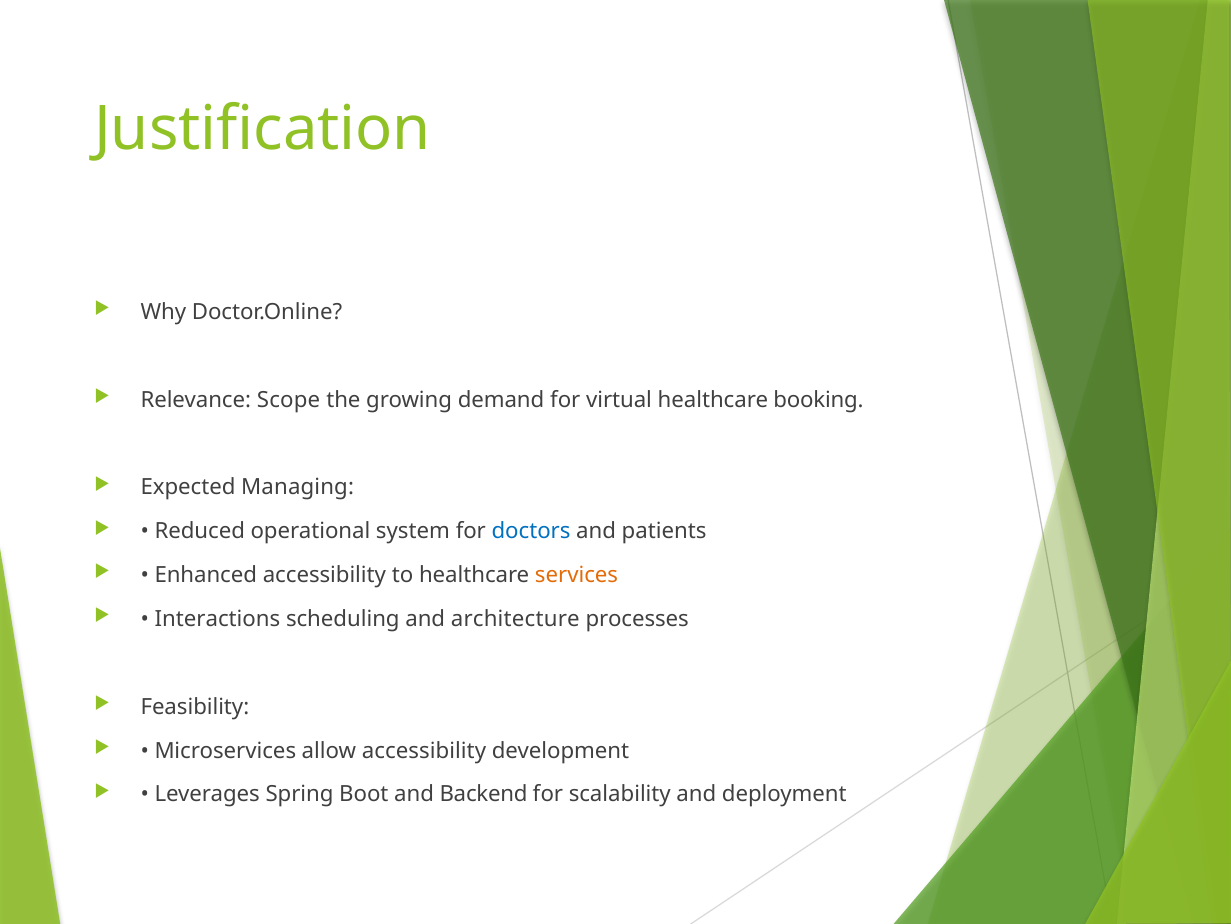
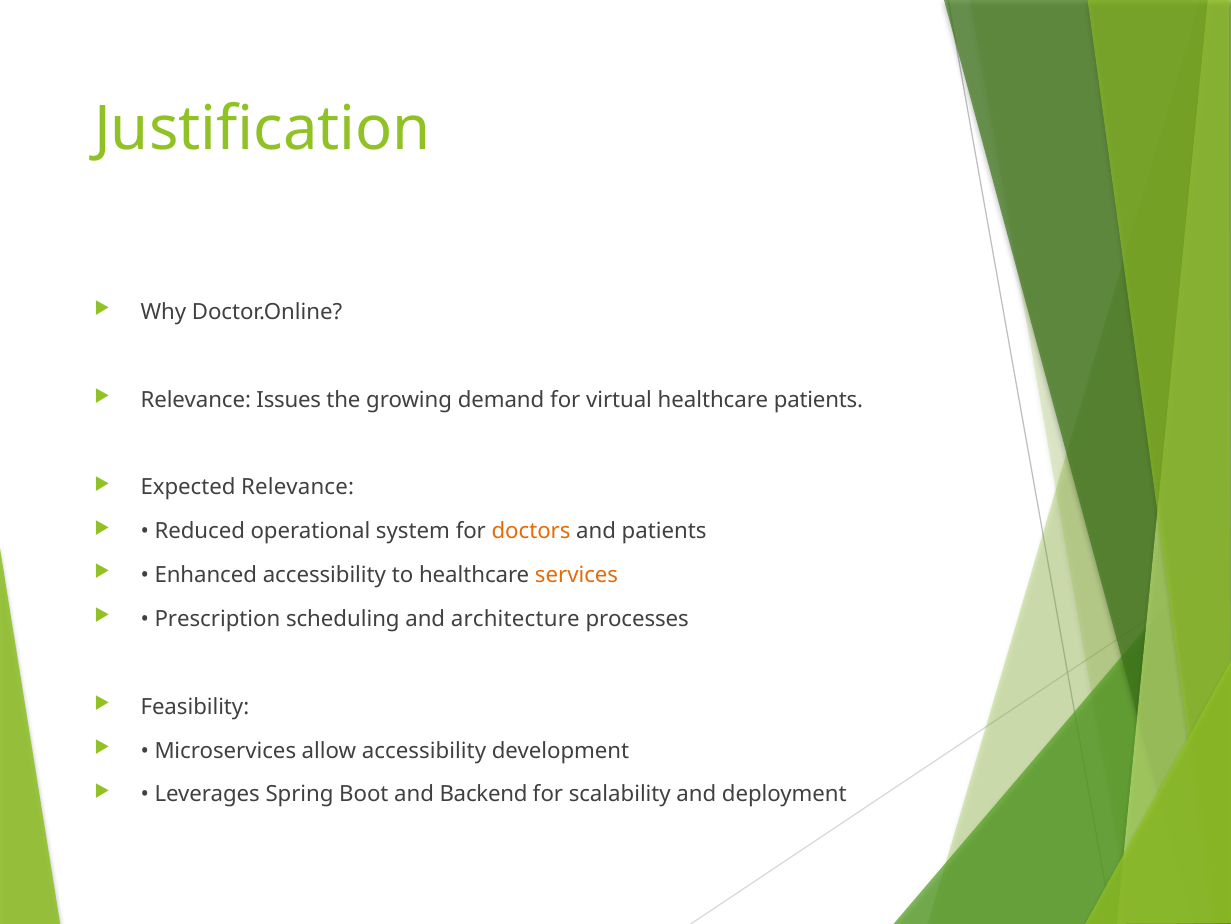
Scope: Scope -> Issues (289, 400)
healthcare booking: booking -> patients (818, 400)
Expected Managing: Managing -> Relevance (298, 487)
doctors colour: blue -> orange (531, 531)
Interactions: Interactions -> Prescription (217, 619)
